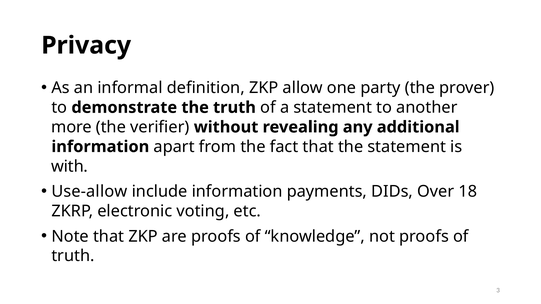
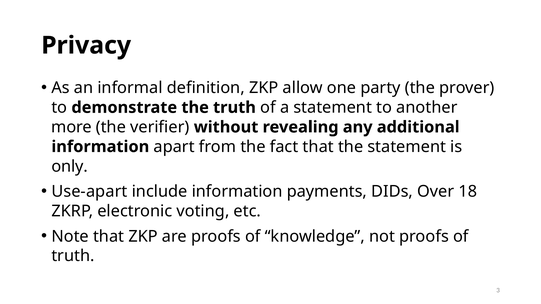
with: with -> only (70, 166)
Use-allow: Use-allow -> Use-apart (89, 192)
